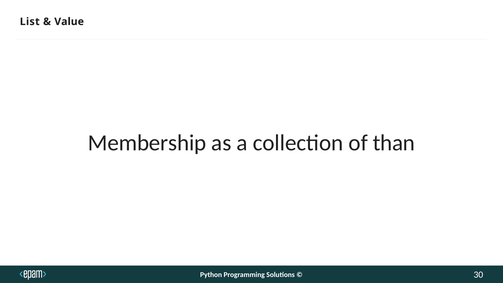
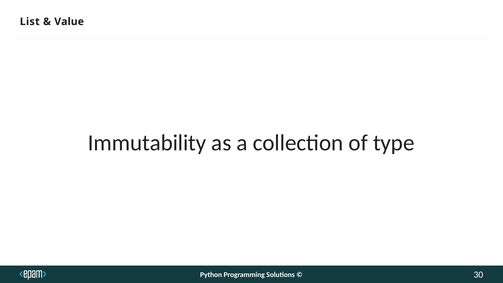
Membership: Membership -> Immutability (147, 143)
than: than -> type (394, 143)
